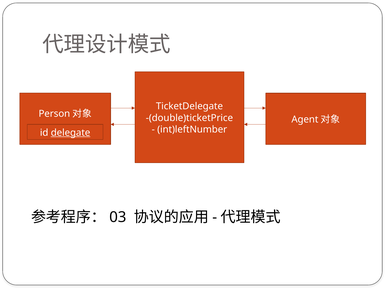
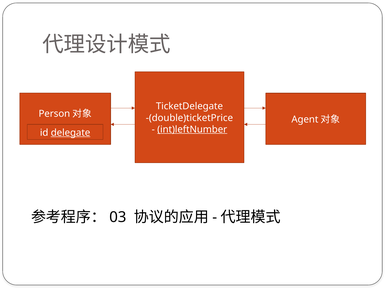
int)leftNumber underline: none -> present (192, 129)
